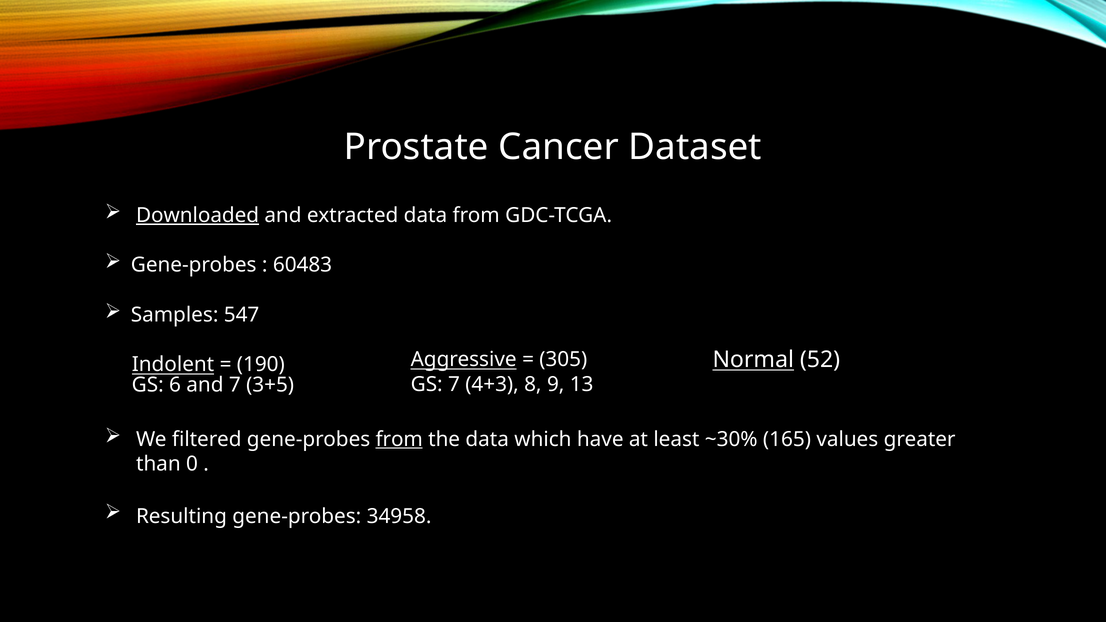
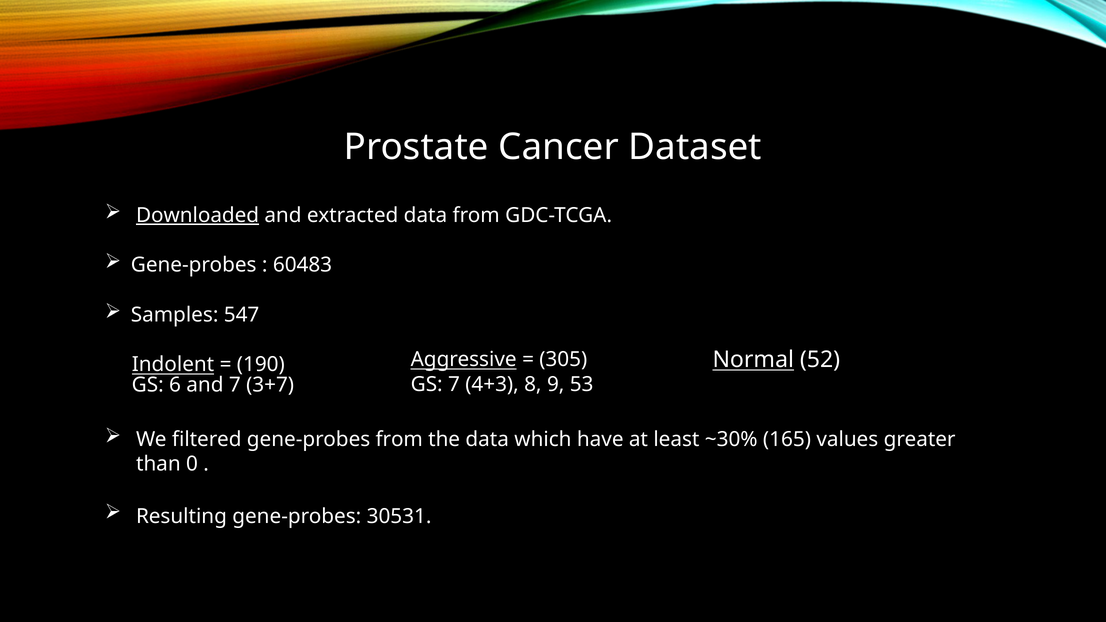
13: 13 -> 53 (582, 384)
3+5: 3+5 -> 3+7 (270, 385)
from underline: present -> none (399, 439)
34958: 34958 -> 30531 (399, 516)
